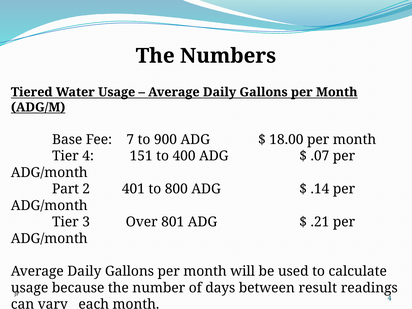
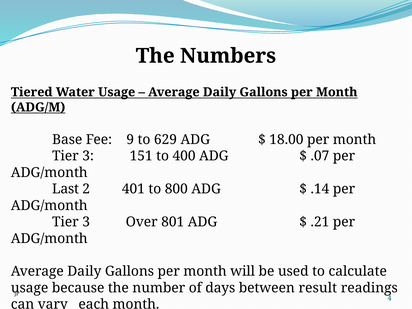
7: 7 -> 9 (130, 140)
900: 900 -> 629 (165, 140)
4: 4 -> 3 (88, 156)
Part: Part -> Last (65, 189)
